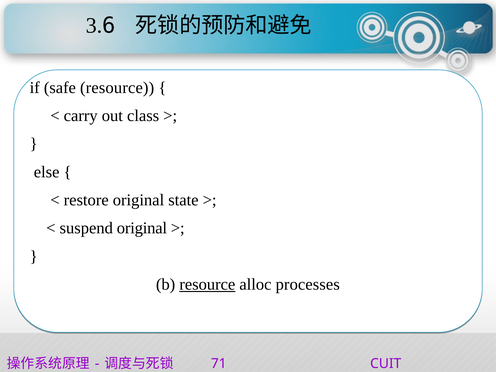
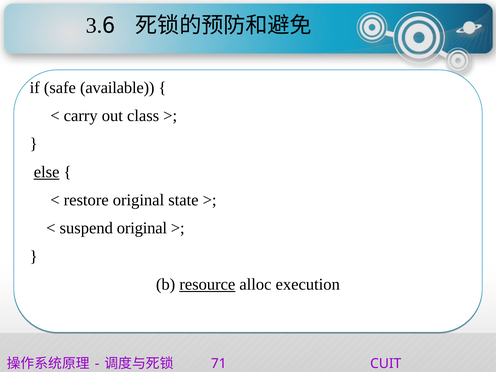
safe resource: resource -> available (117, 88)
else underline: none -> present (47, 172)
processes: processes -> execution (308, 284)
